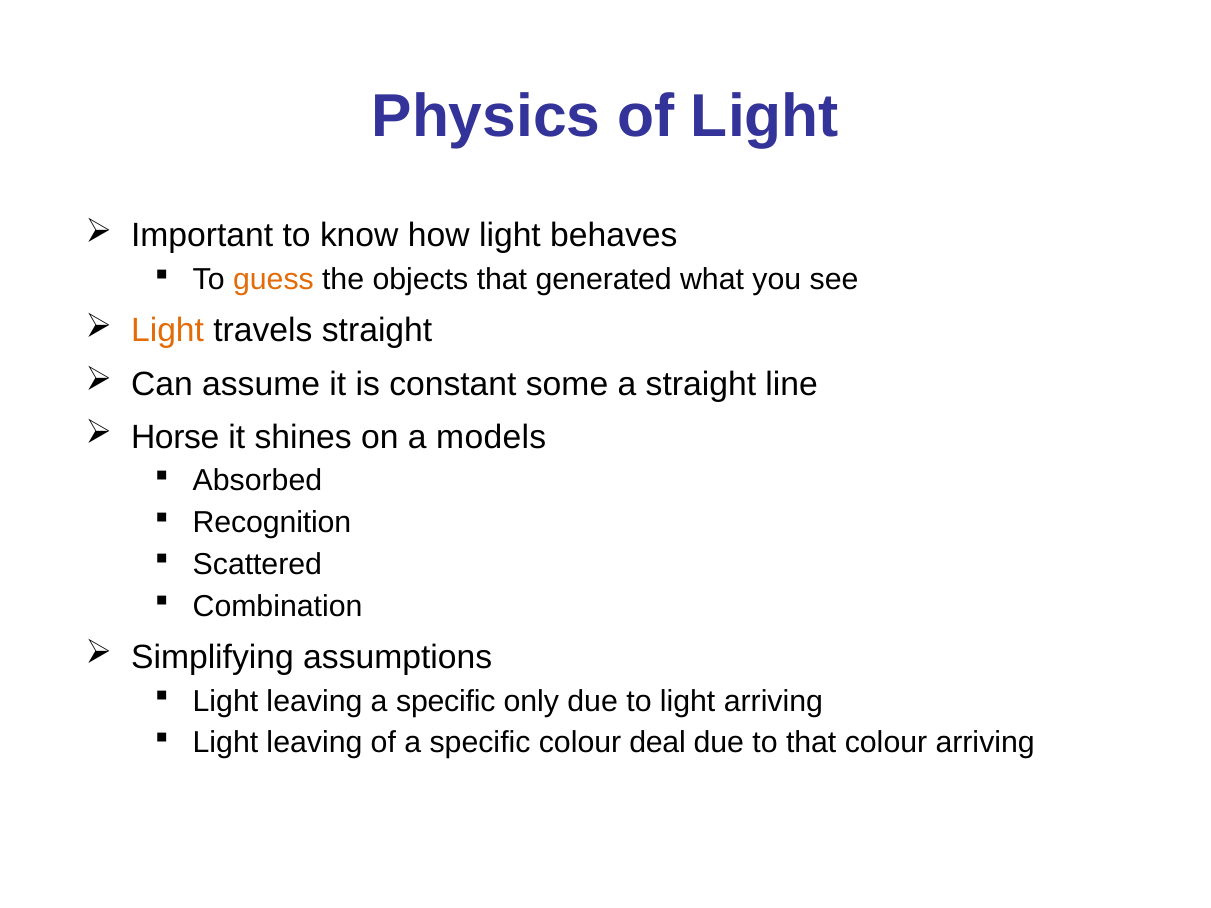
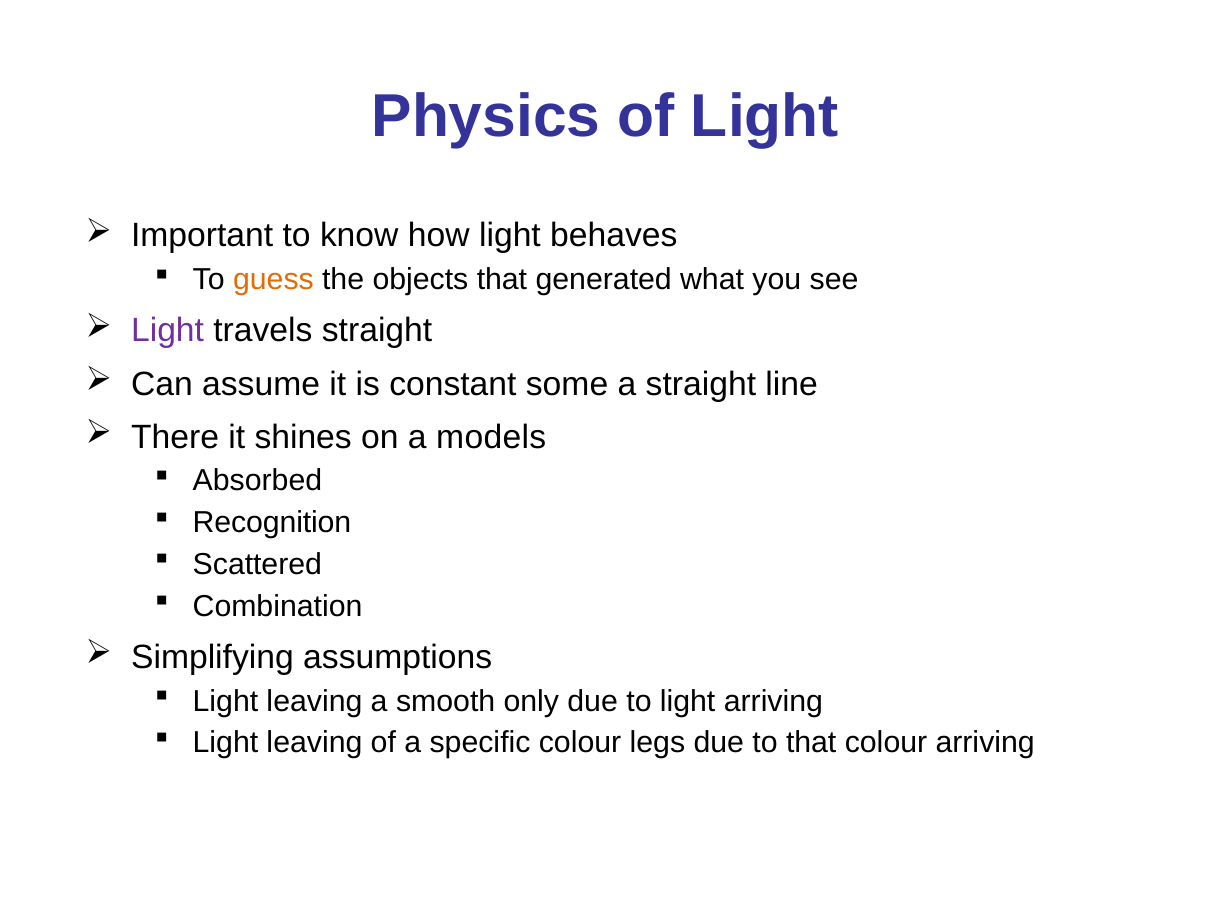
Light colour: orange -> purple (168, 331)
Horse: Horse -> There (175, 437)
leaving a specific: specific -> smooth (446, 701)
deal: deal -> legs (657, 743)
